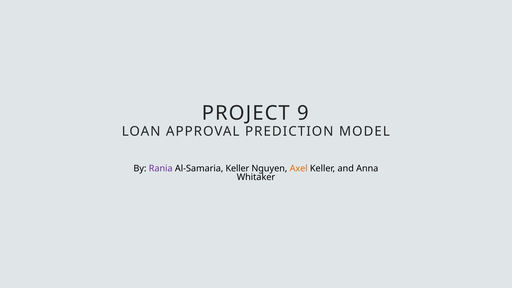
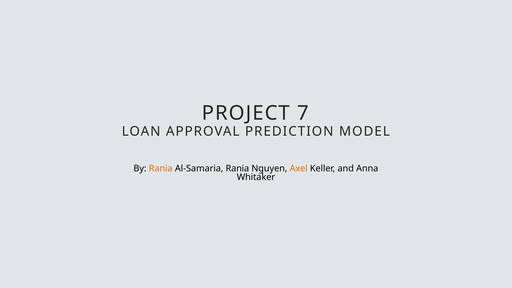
9: 9 -> 7 (303, 113)
Rania colour: purple -> orange (161, 168)
Al-Samaria Keller: Keller -> Rania (237, 168)
